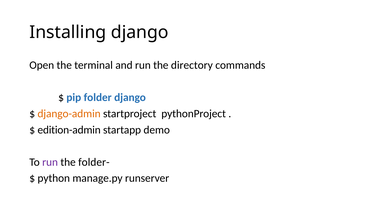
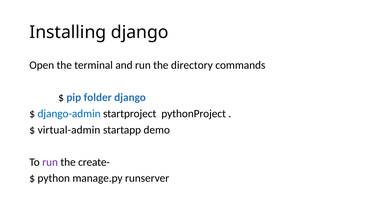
django-admin colour: orange -> blue (69, 113)
edition-admin: edition-admin -> virtual-admin (69, 130)
folder-: folder- -> create- (94, 162)
